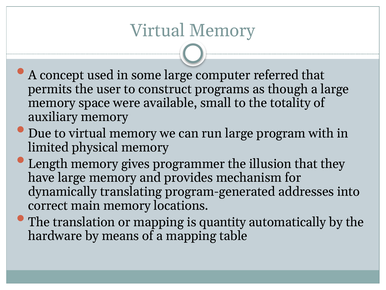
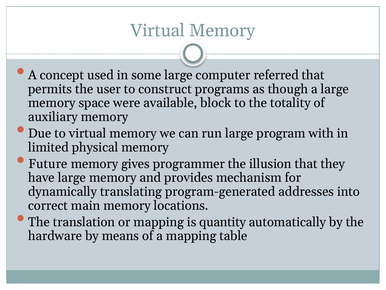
small: small -> block (216, 103)
Length: Length -> Future (48, 164)
